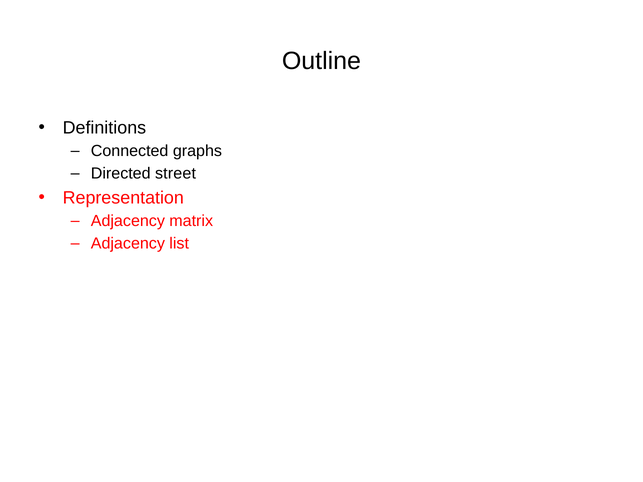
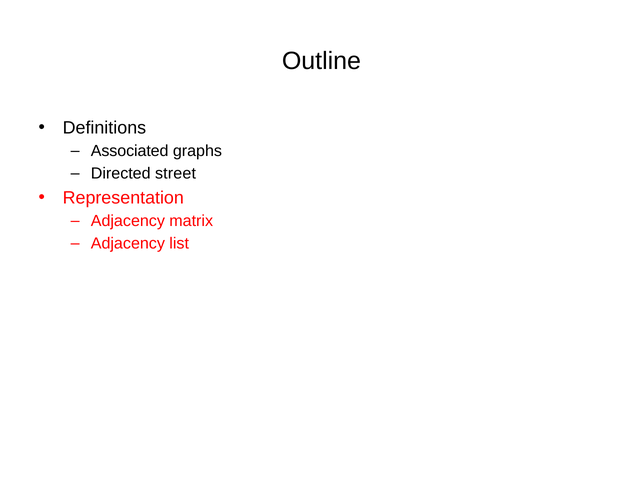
Connected: Connected -> Associated (130, 151)
